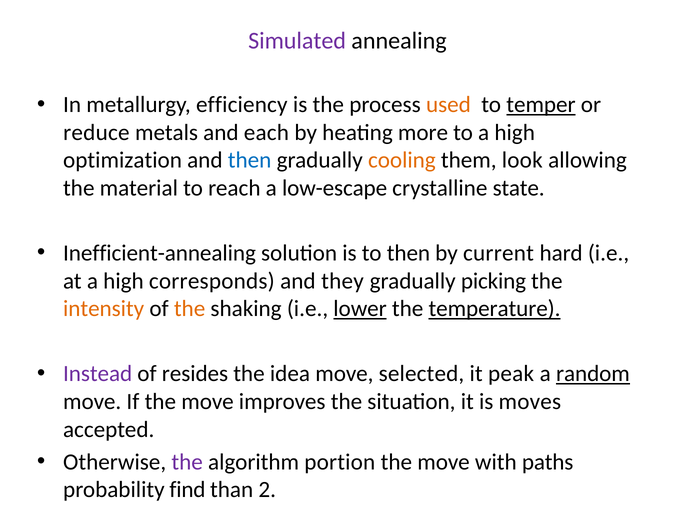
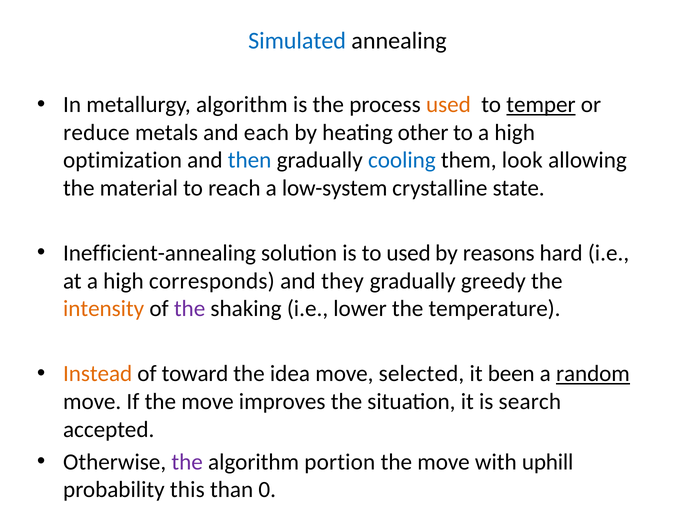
Simulated colour: purple -> blue (297, 40)
metallurgy efficiency: efficiency -> algorithm (242, 104)
more: more -> other (423, 132)
cooling colour: orange -> blue (402, 160)
low-escape: low-escape -> low-system (335, 188)
to then: then -> used (409, 253)
current: current -> reasons (499, 253)
picking: picking -> greedy (493, 281)
the colour: orange -> purple (190, 308)
lower underline: present -> none (360, 308)
temperature underline: present -> none (495, 308)
Instead colour: purple -> orange (98, 373)
resides: resides -> toward (195, 373)
peak: peak -> been (511, 373)
moves: moves -> search (530, 401)
paths: paths -> uphill (548, 461)
find: find -> this (187, 489)
2: 2 -> 0 (267, 489)
